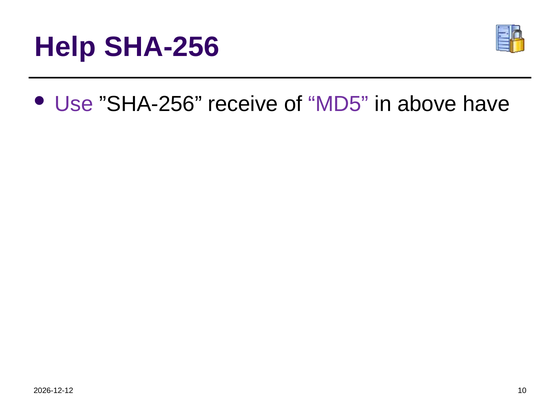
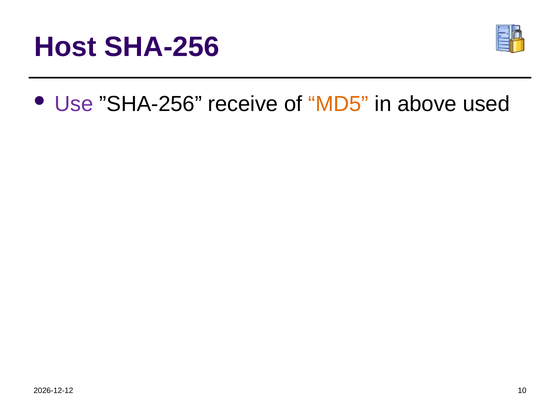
Help: Help -> Host (65, 47)
MD5 colour: purple -> orange (338, 104)
have: have -> used (486, 104)
